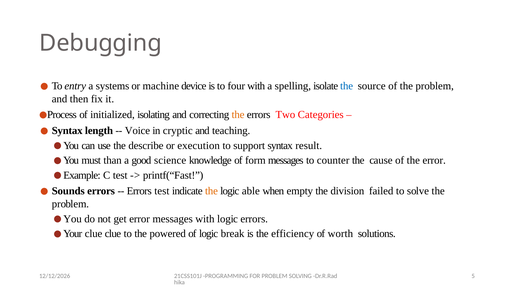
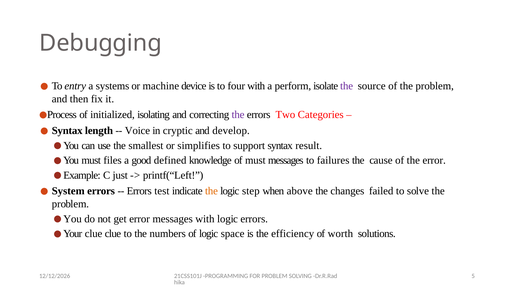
spelling: spelling -> perform (293, 86)
the colour: blue -> purple (347, 86)
the colour: orange -> purple (238, 115)
teaching: teaching -> develop (231, 131)
describe: describe -> smallest (146, 146)
execution: execution -> simplifies (199, 146)
than: than -> files (113, 160)
science: science -> defined (170, 160)
of form: form -> must (255, 160)
counter: counter -> failures (333, 160)
C test: test -> just (120, 175)
printf(“Fast: printf(“Fast -> printf(“Left (173, 175)
Sounds: Sounds -> System (68, 191)
able: able -> step (251, 191)
empty: empty -> above (300, 191)
division: division -> changes (347, 191)
powered: powered -> numbers (168, 234)
break: break -> space (233, 234)
